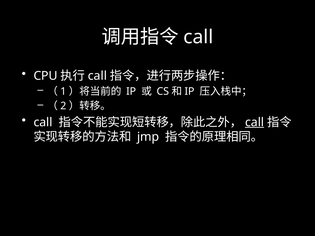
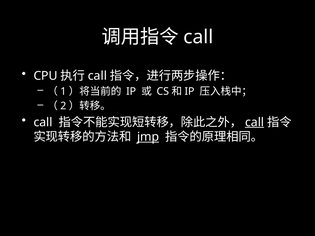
jmp underline: none -> present (148, 137)
